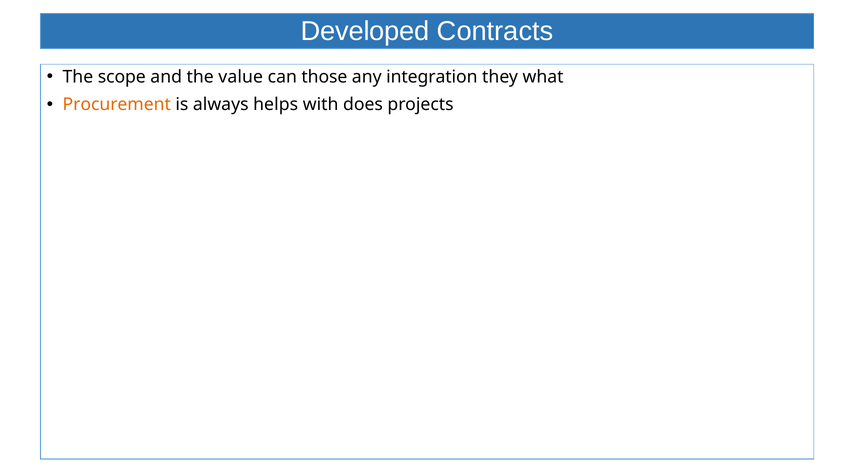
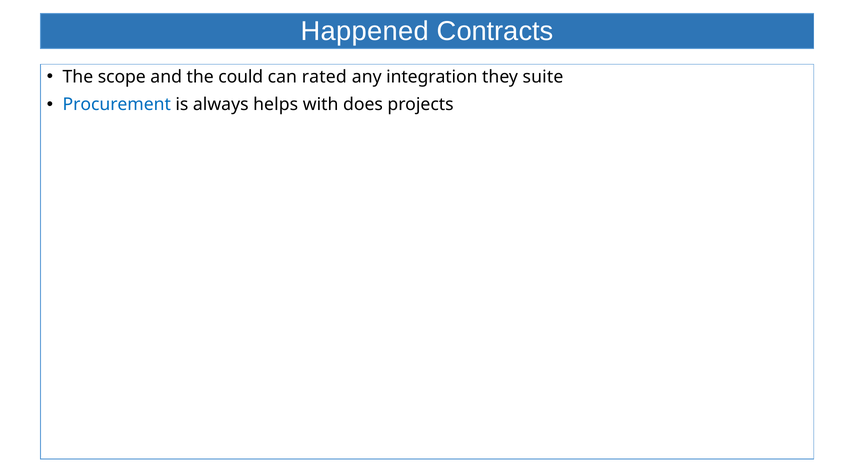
Developed: Developed -> Happened (365, 31)
value: value -> could (241, 77)
those: those -> rated (324, 77)
what: what -> suite (543, 77)
Procurement colour: orange -> blue (117, 105)
